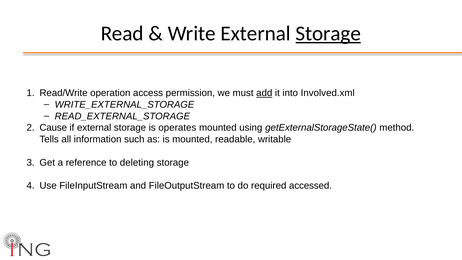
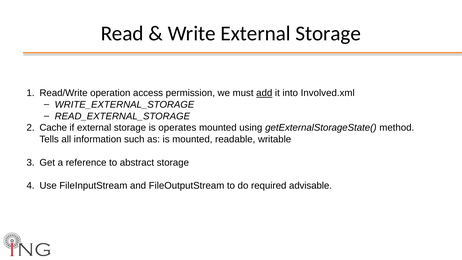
Storage underline: present -> none (328, 34)
Cause: Cause -> Cache (53, 128)
deleting: deleting -> abstract (137, 162)
accessed: accessed -> advisable (310, 186)
